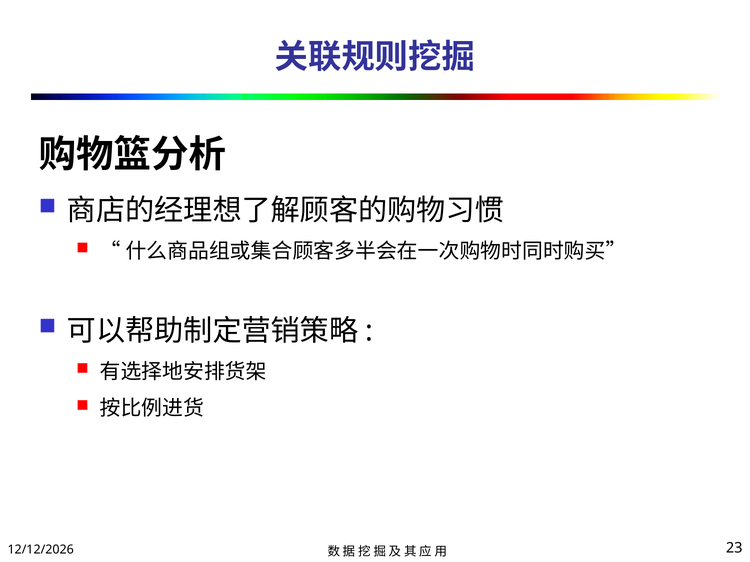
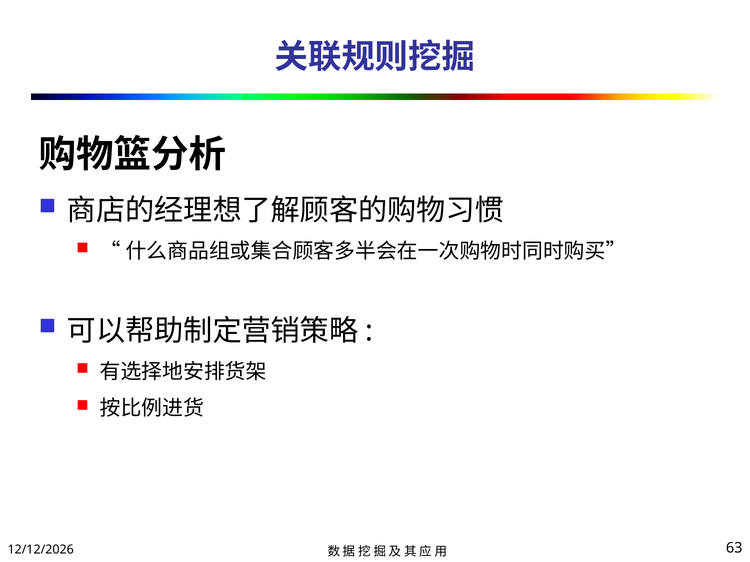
23: 23 -> 63 (734, 549)
